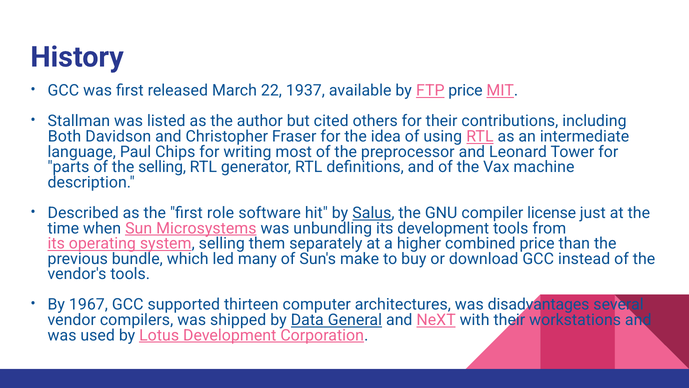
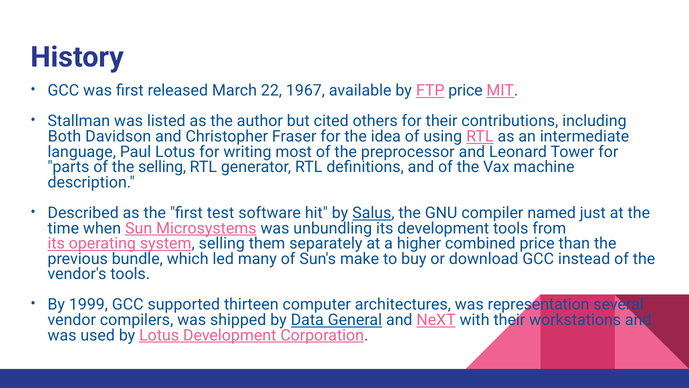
1937: 1937 -> 1967 (305, 91)
Paul Chips: Chips -> Lotus (175, 152)
role: role -> test (221, 213)
license: license -> named (552, 213)
1967: 1967 -> 1999 (88, 304)
disadvantages: disadvantages -> representation (539, 304)
